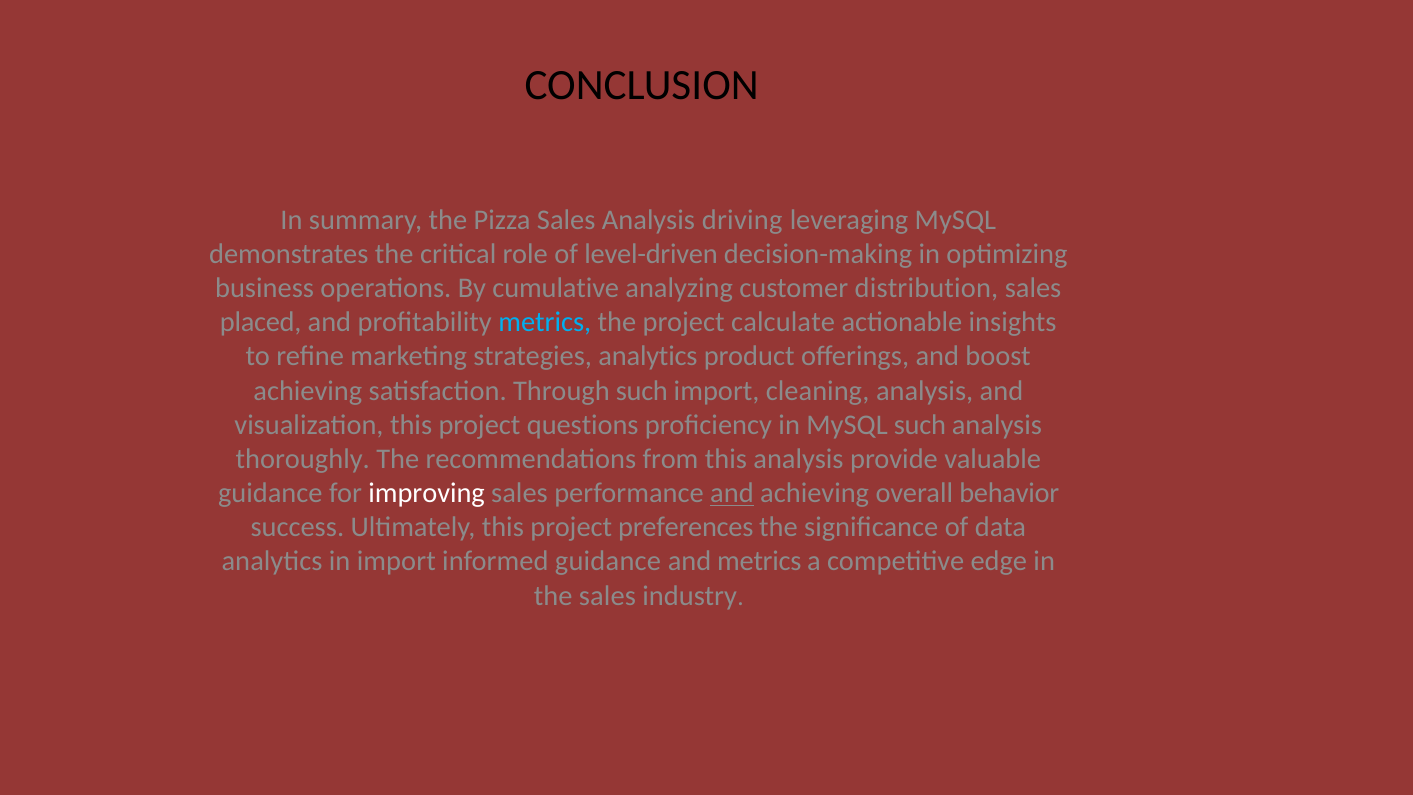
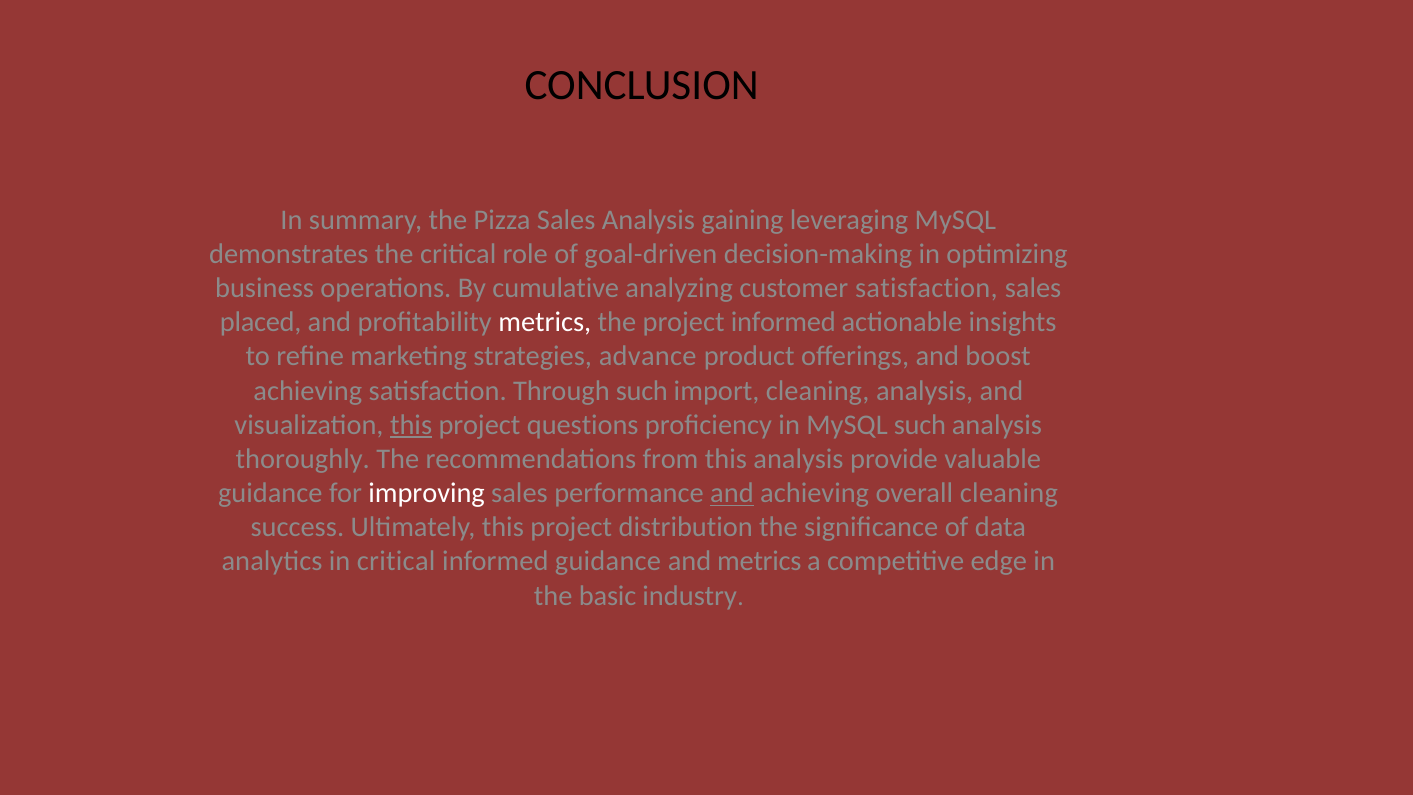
driving: driving -> gaining (742, 220)
level-driven: level-driven -> goal-driven (651, 254)
customer distribution: distribution -> satisfaction (926, 288)
metrics colour: light blue -> white (545, 322)
project calculate: calculate -> informed (783, 322)
strategies analytics: analytics -> advance (648, 356)
this underline: none -> present (411, 425)
overall behavior: behavior -> cleaning (1009, 493)
preferences: preferences -> distribution (686, 527)
in import: import -> critical (396, 561)
the sales: sales -> basic (608, 596)
